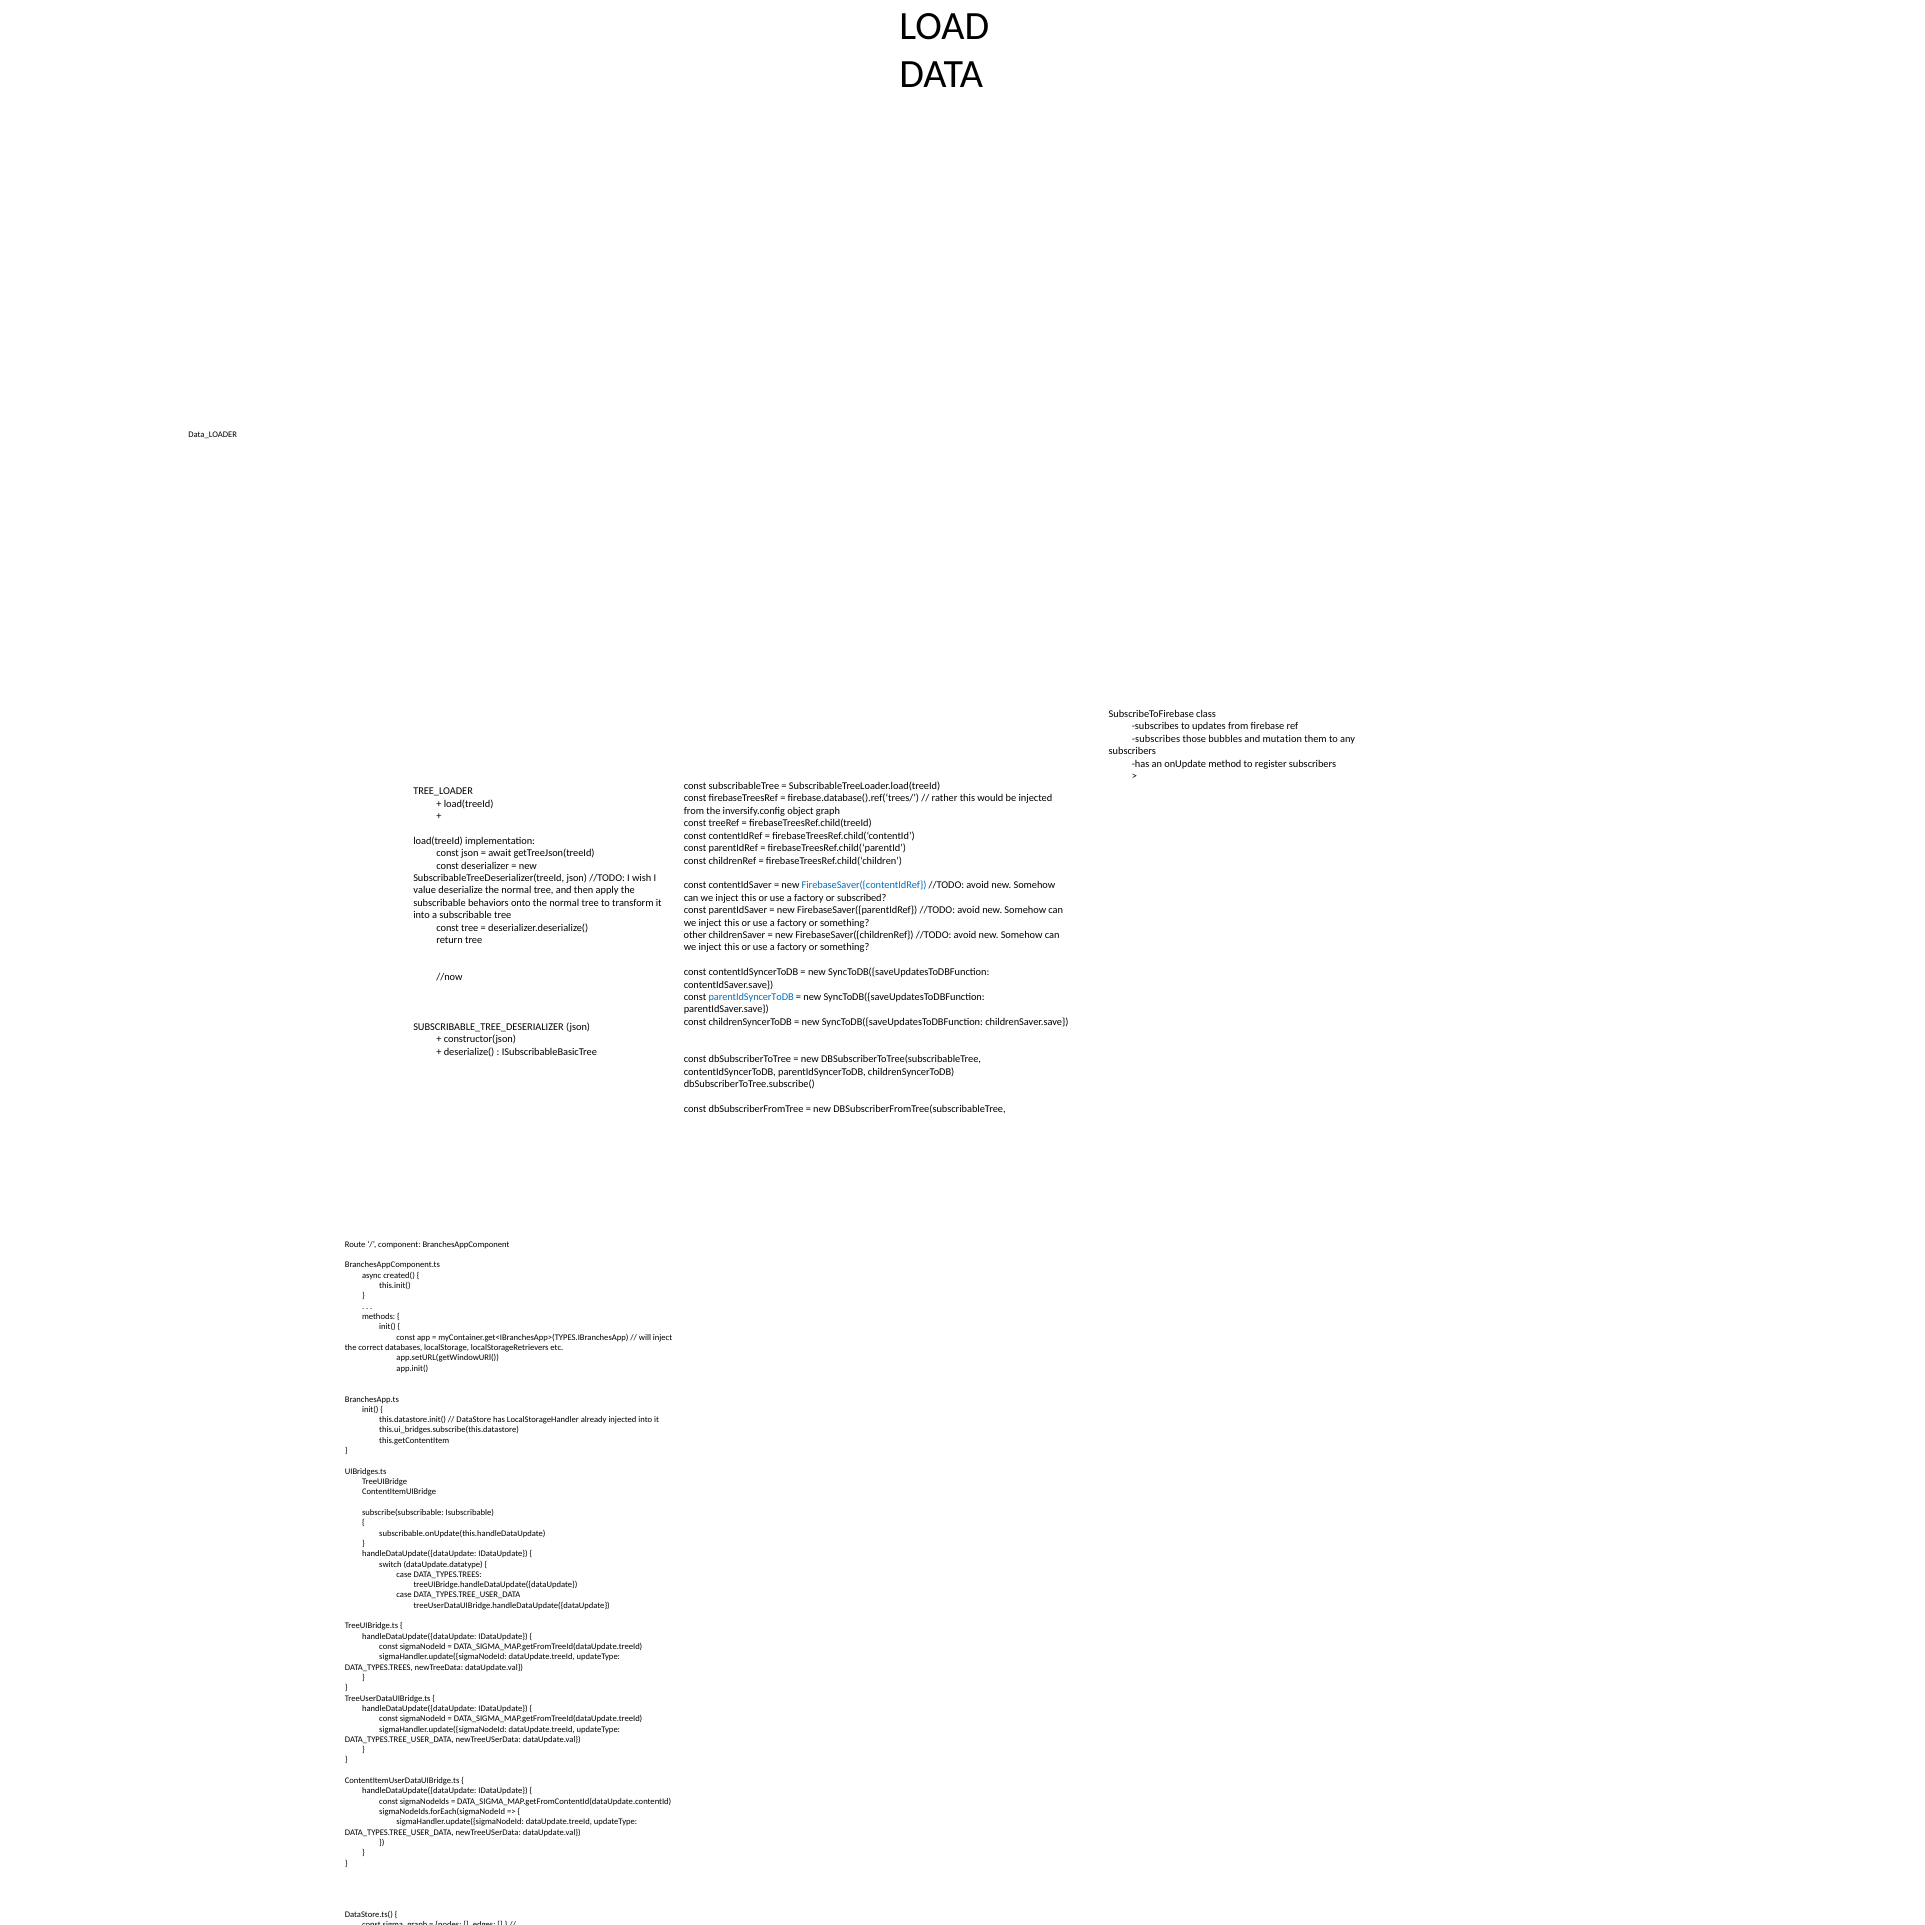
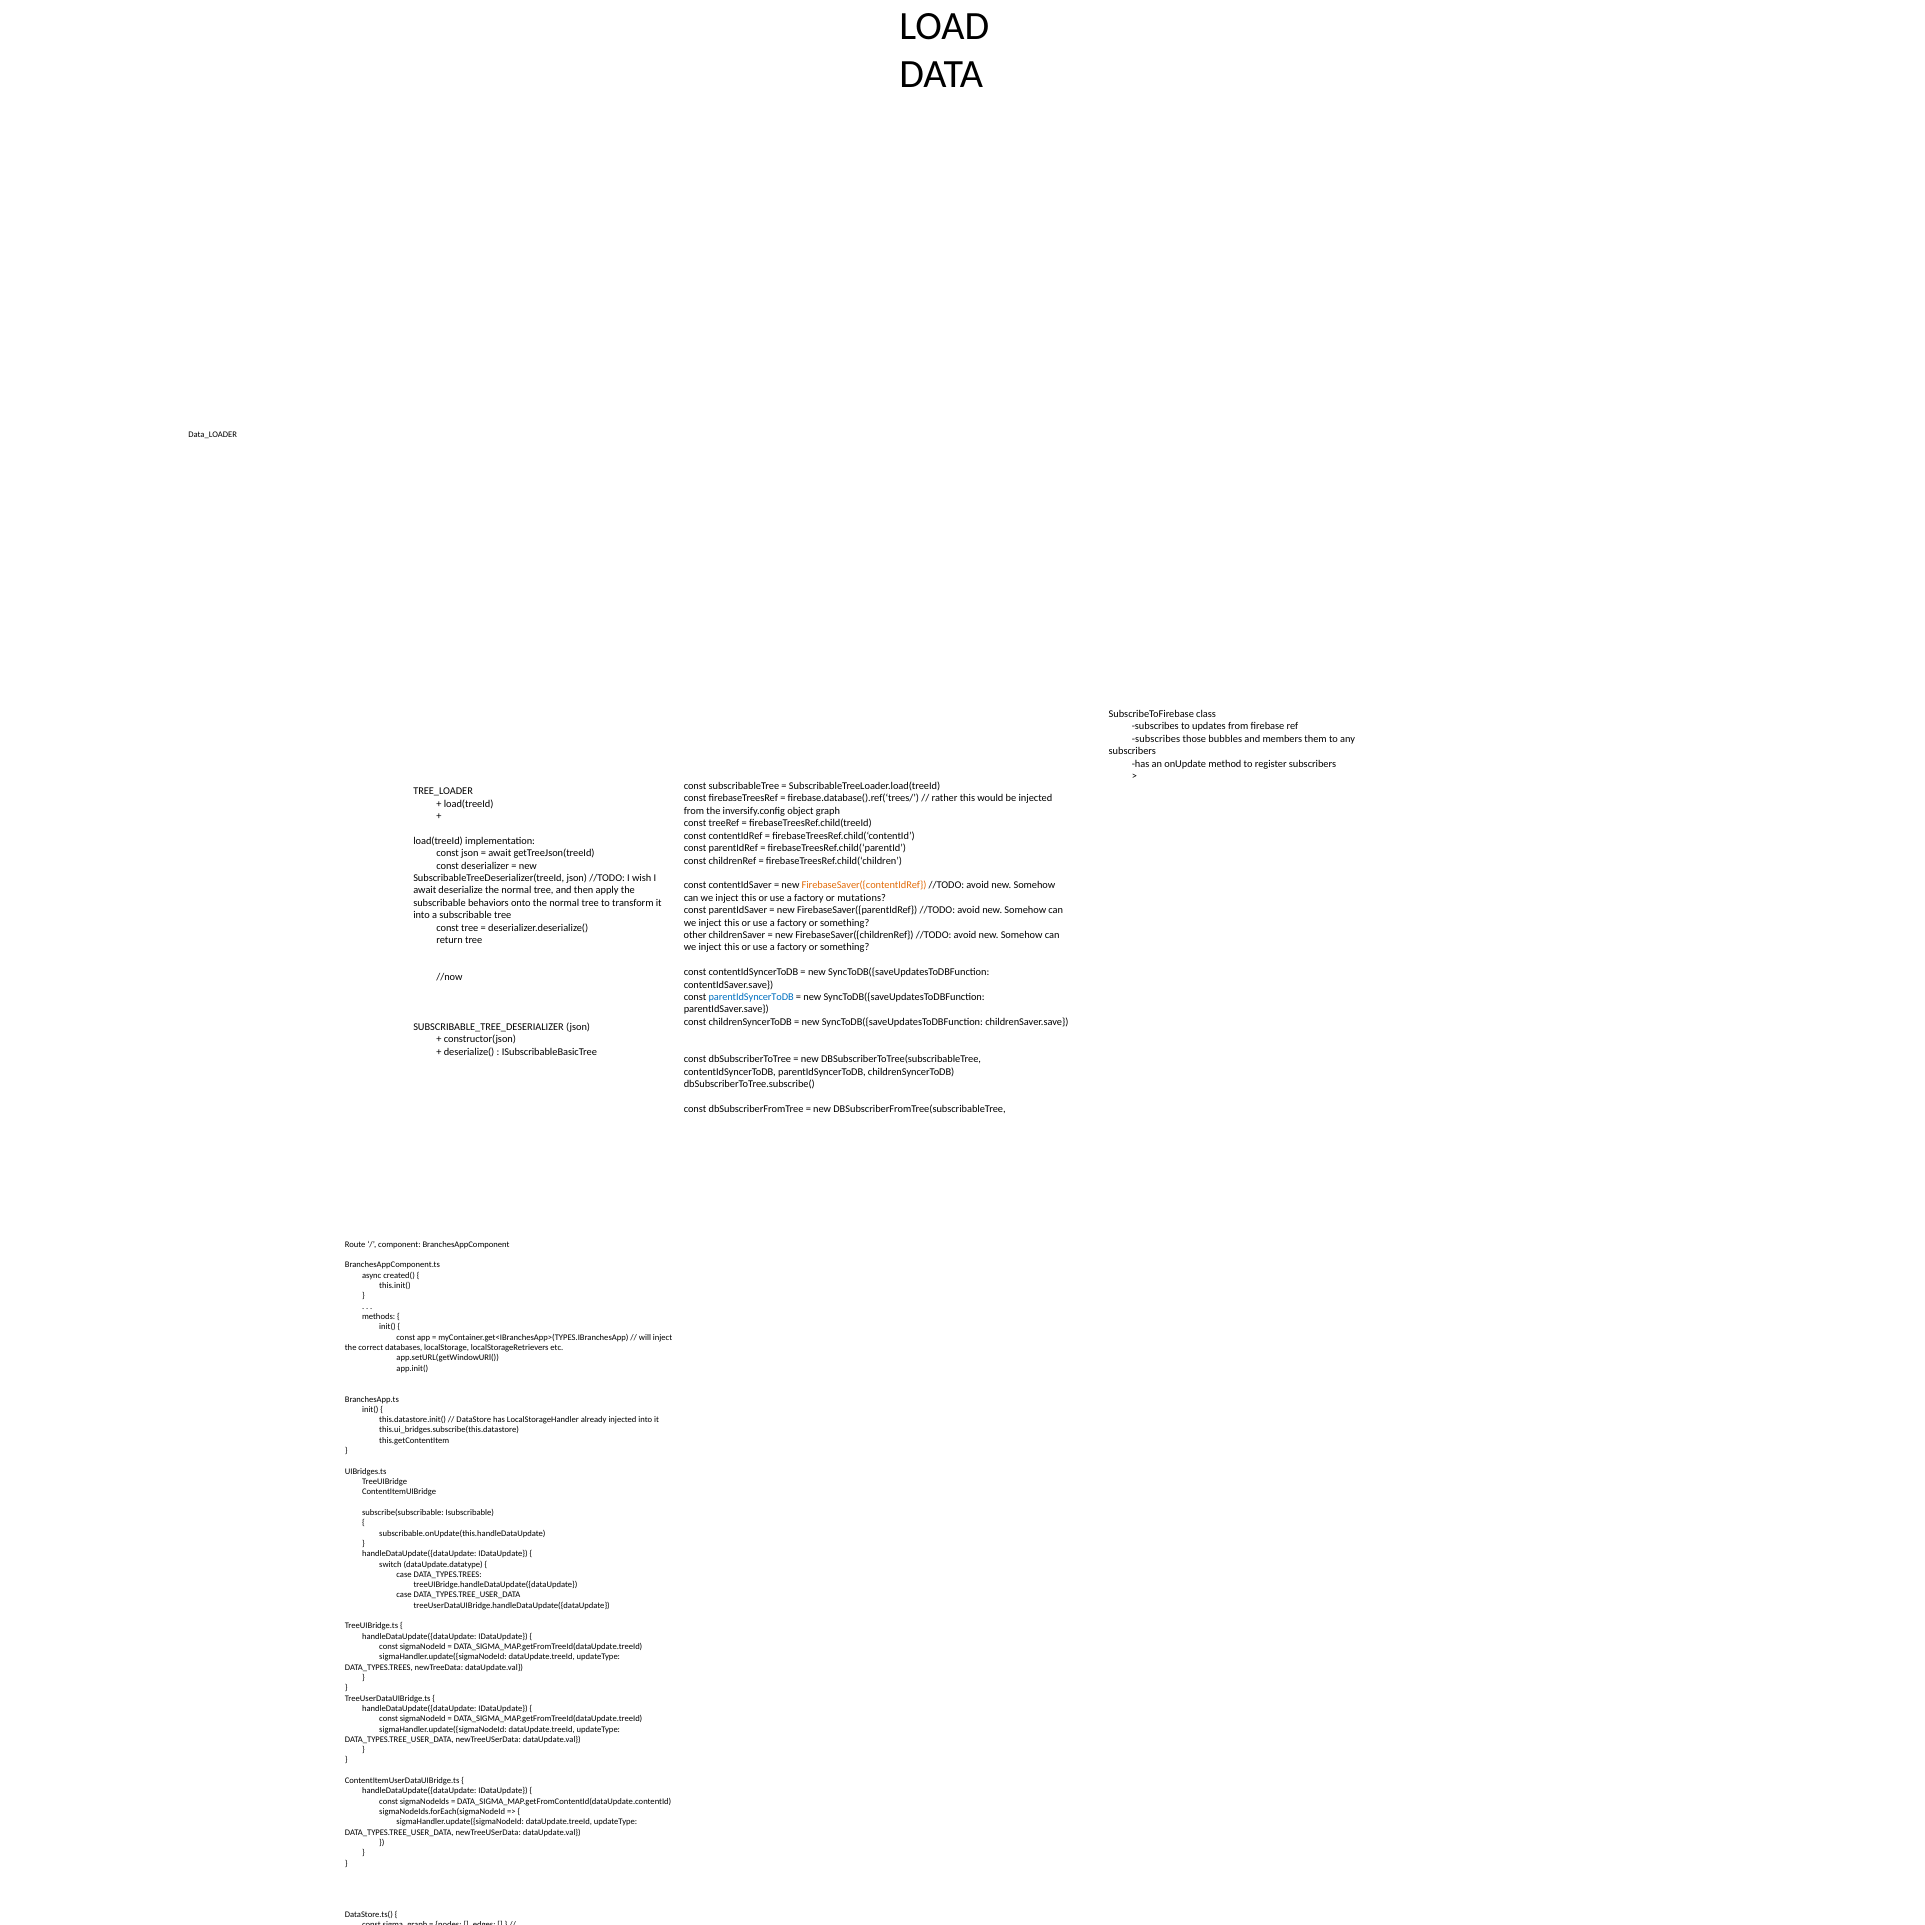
mutation: mutation -> members (1282, 739)
FirebaseSaver({contentIdRef colour: blue -> orange (864, 885)
value: value -> await (425, 891)
subscribed: subscribed -> mutations (862, 898)
